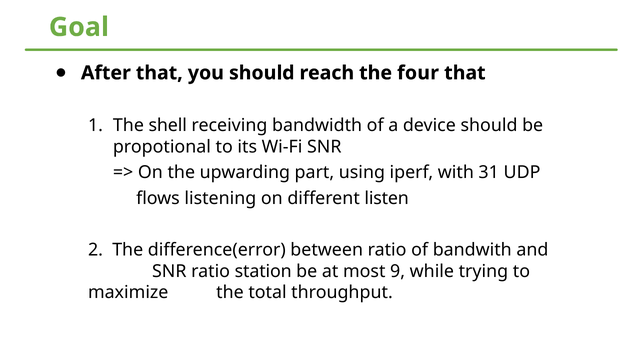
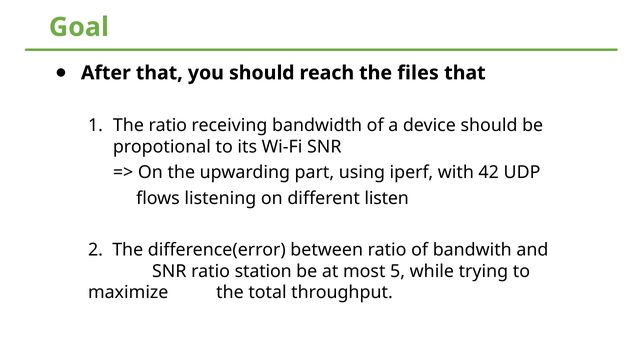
four: four -> files (418, 73)
The shell: shell -> ratio (168, 126)
31: 31 -> 42 (489, 173)
9: 9 -> 5 (398, 272)
